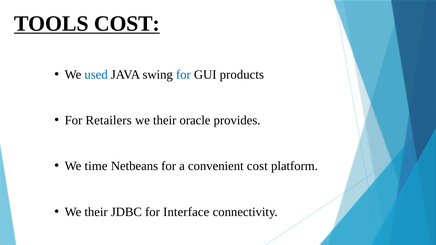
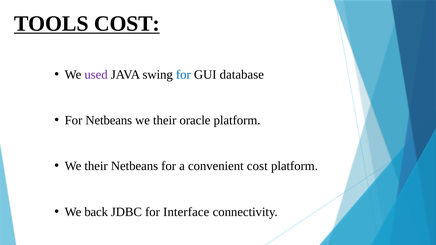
used colour: blue -> purple (96, 75)
products: products -> database (242, 75)
For Retailers: Retailers -> Netbeans (109, 120)
oracle provides: provides -> platform (237, 120)
time: time -> their (96, 166)
their: their -> back (96, 212)
